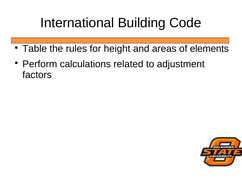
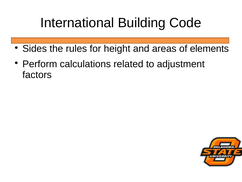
Table: Table -> Sides (35, 49)
